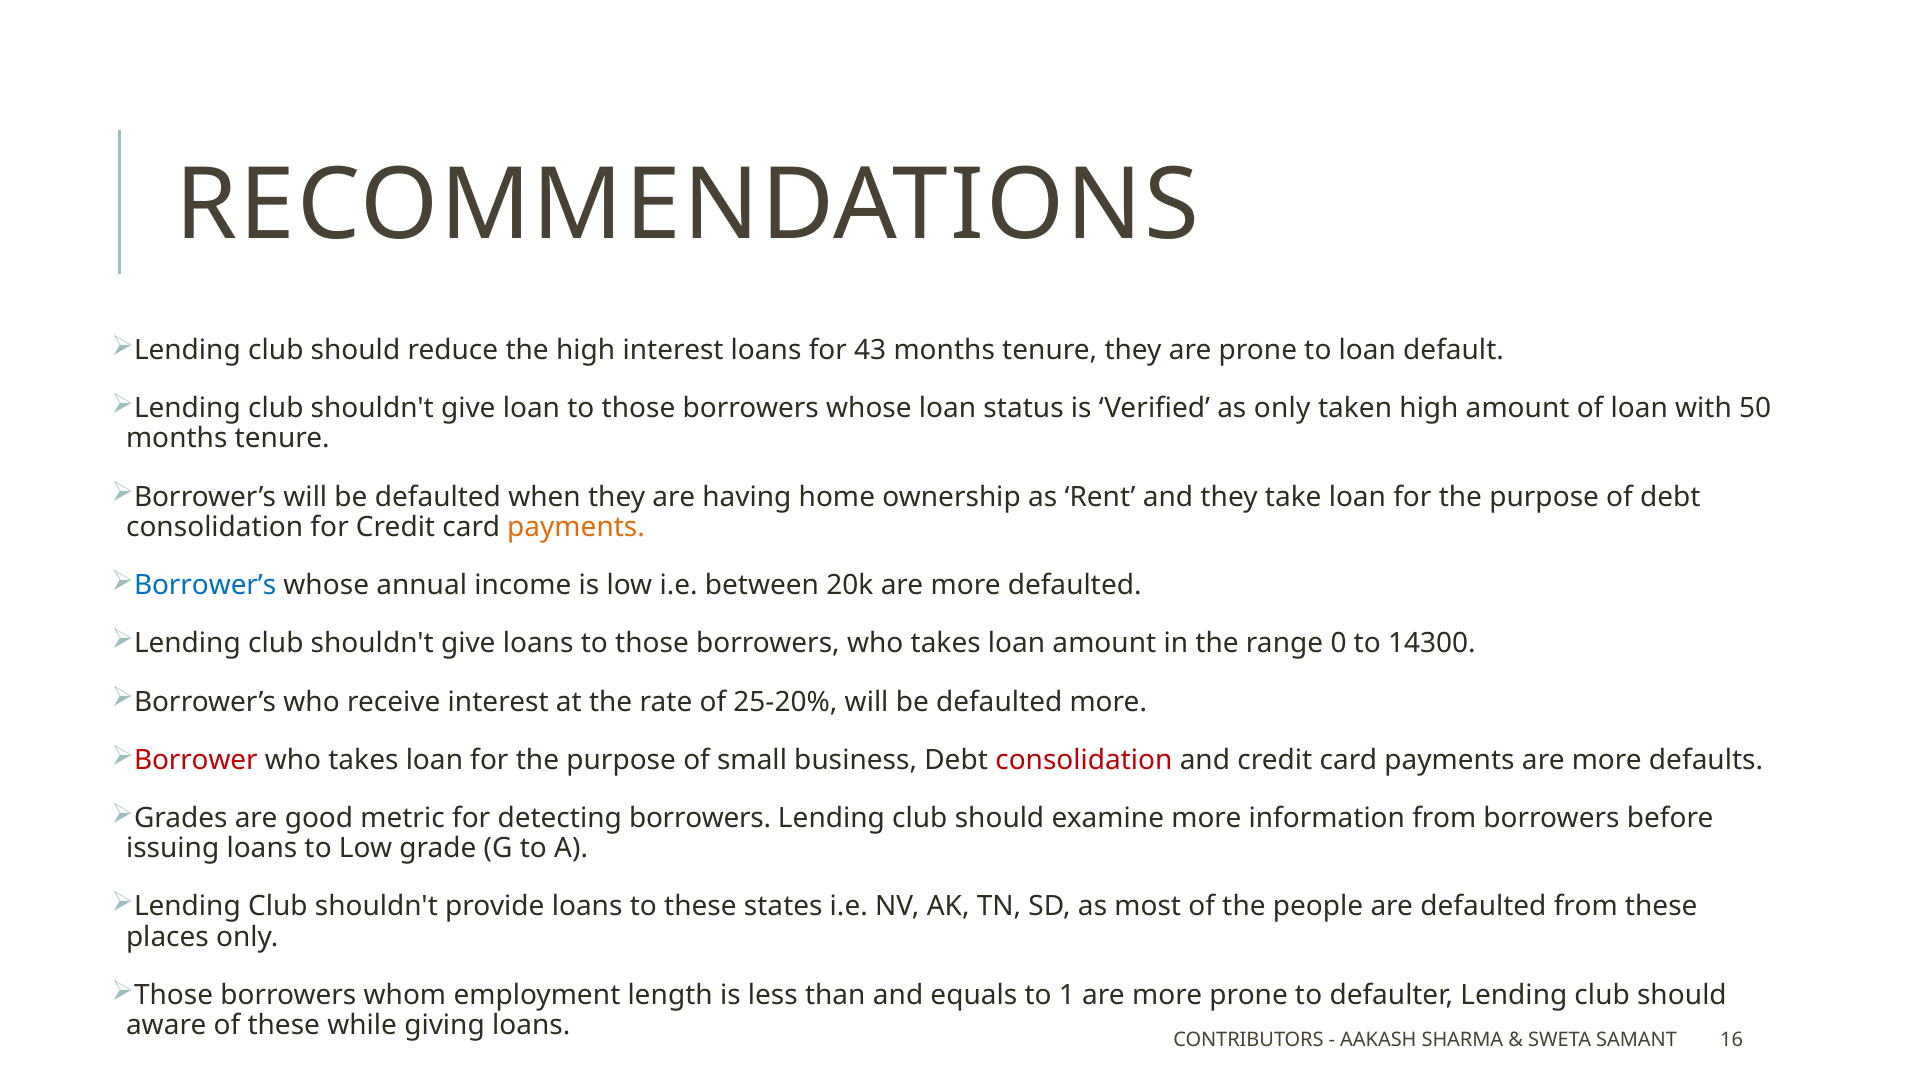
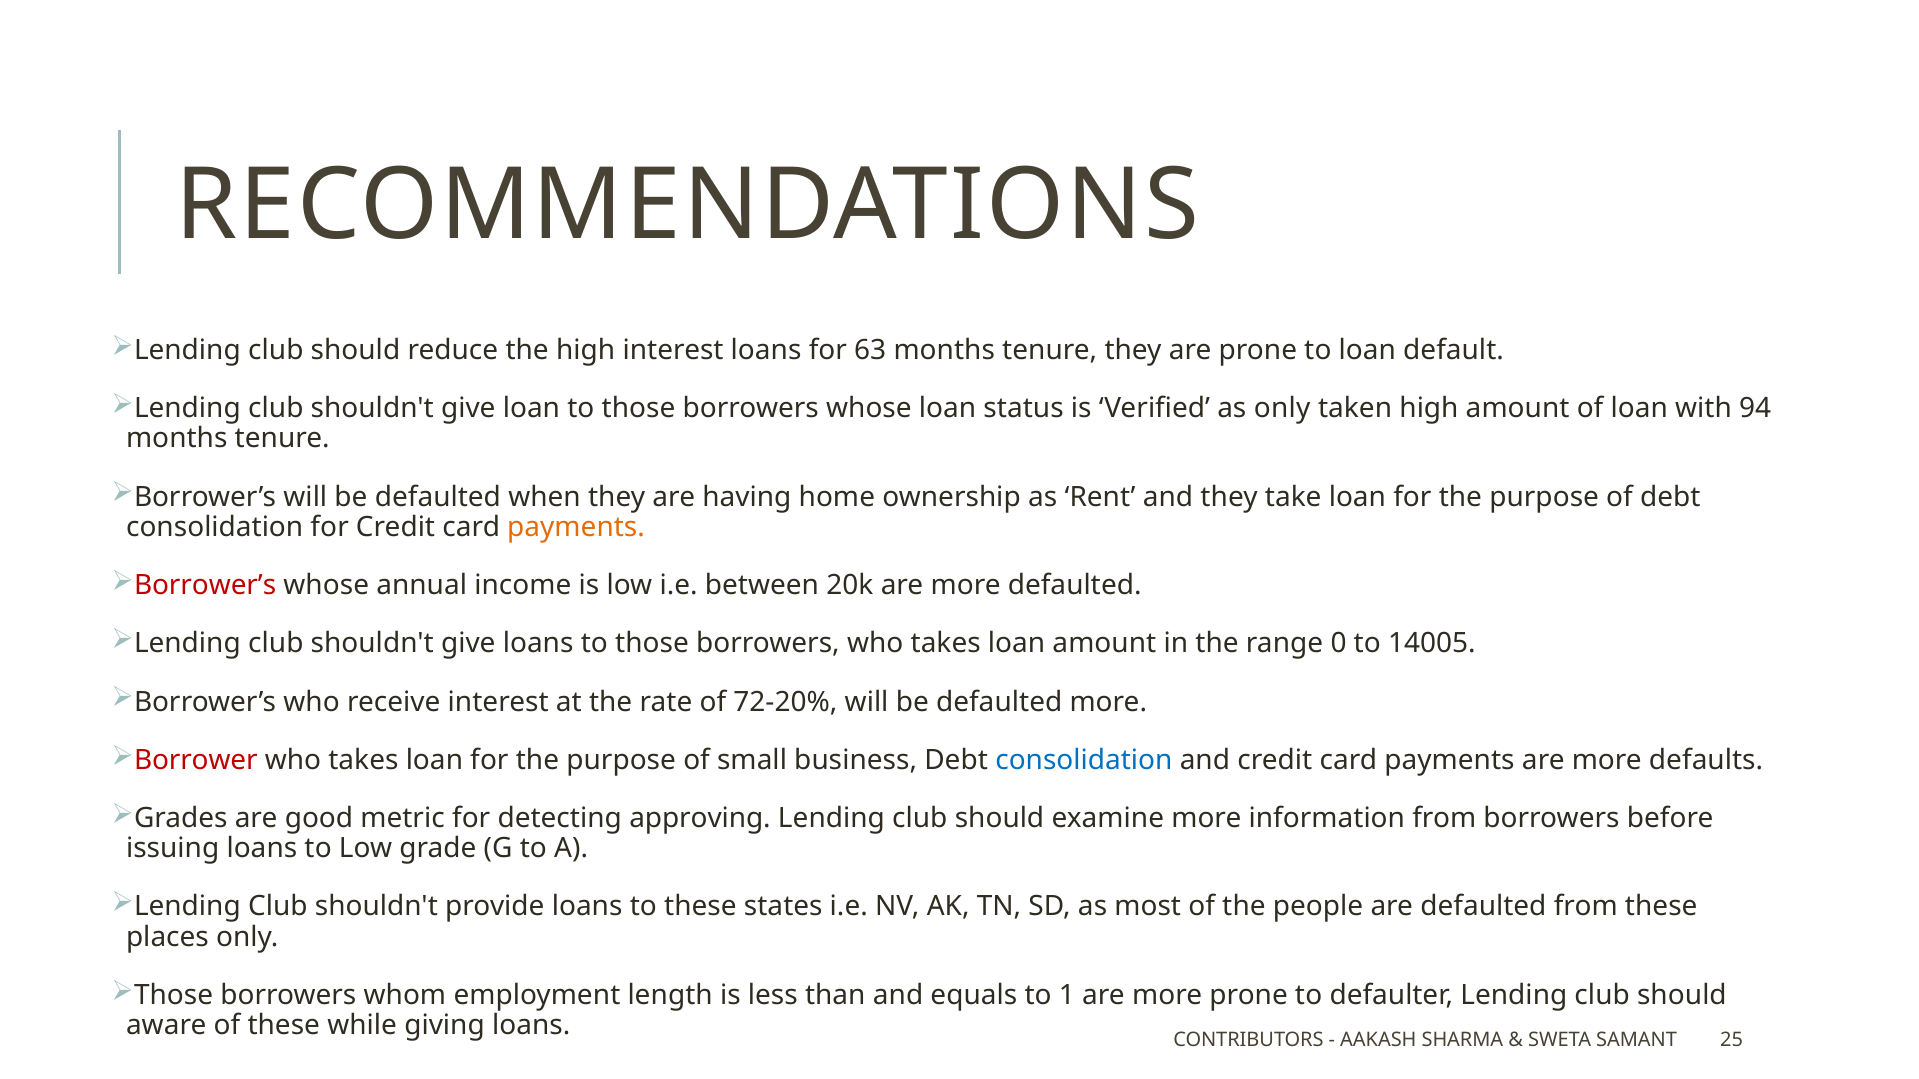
43: 43 -> 63 (870, 350)
50: 50 -> 94 (1755, 409)
Borrower’s colour: blue -> red (205, 586)
14300: 14300 -> 14005 (1432, 644)
25-20%: 25-20% -> 72-20% (785, 702)
consolidation colour: red -> blue (1084, 760)
detecting borrowers: borrowers -> approving (700, 819)
16: 16 -> 25 (1732, 1040)
